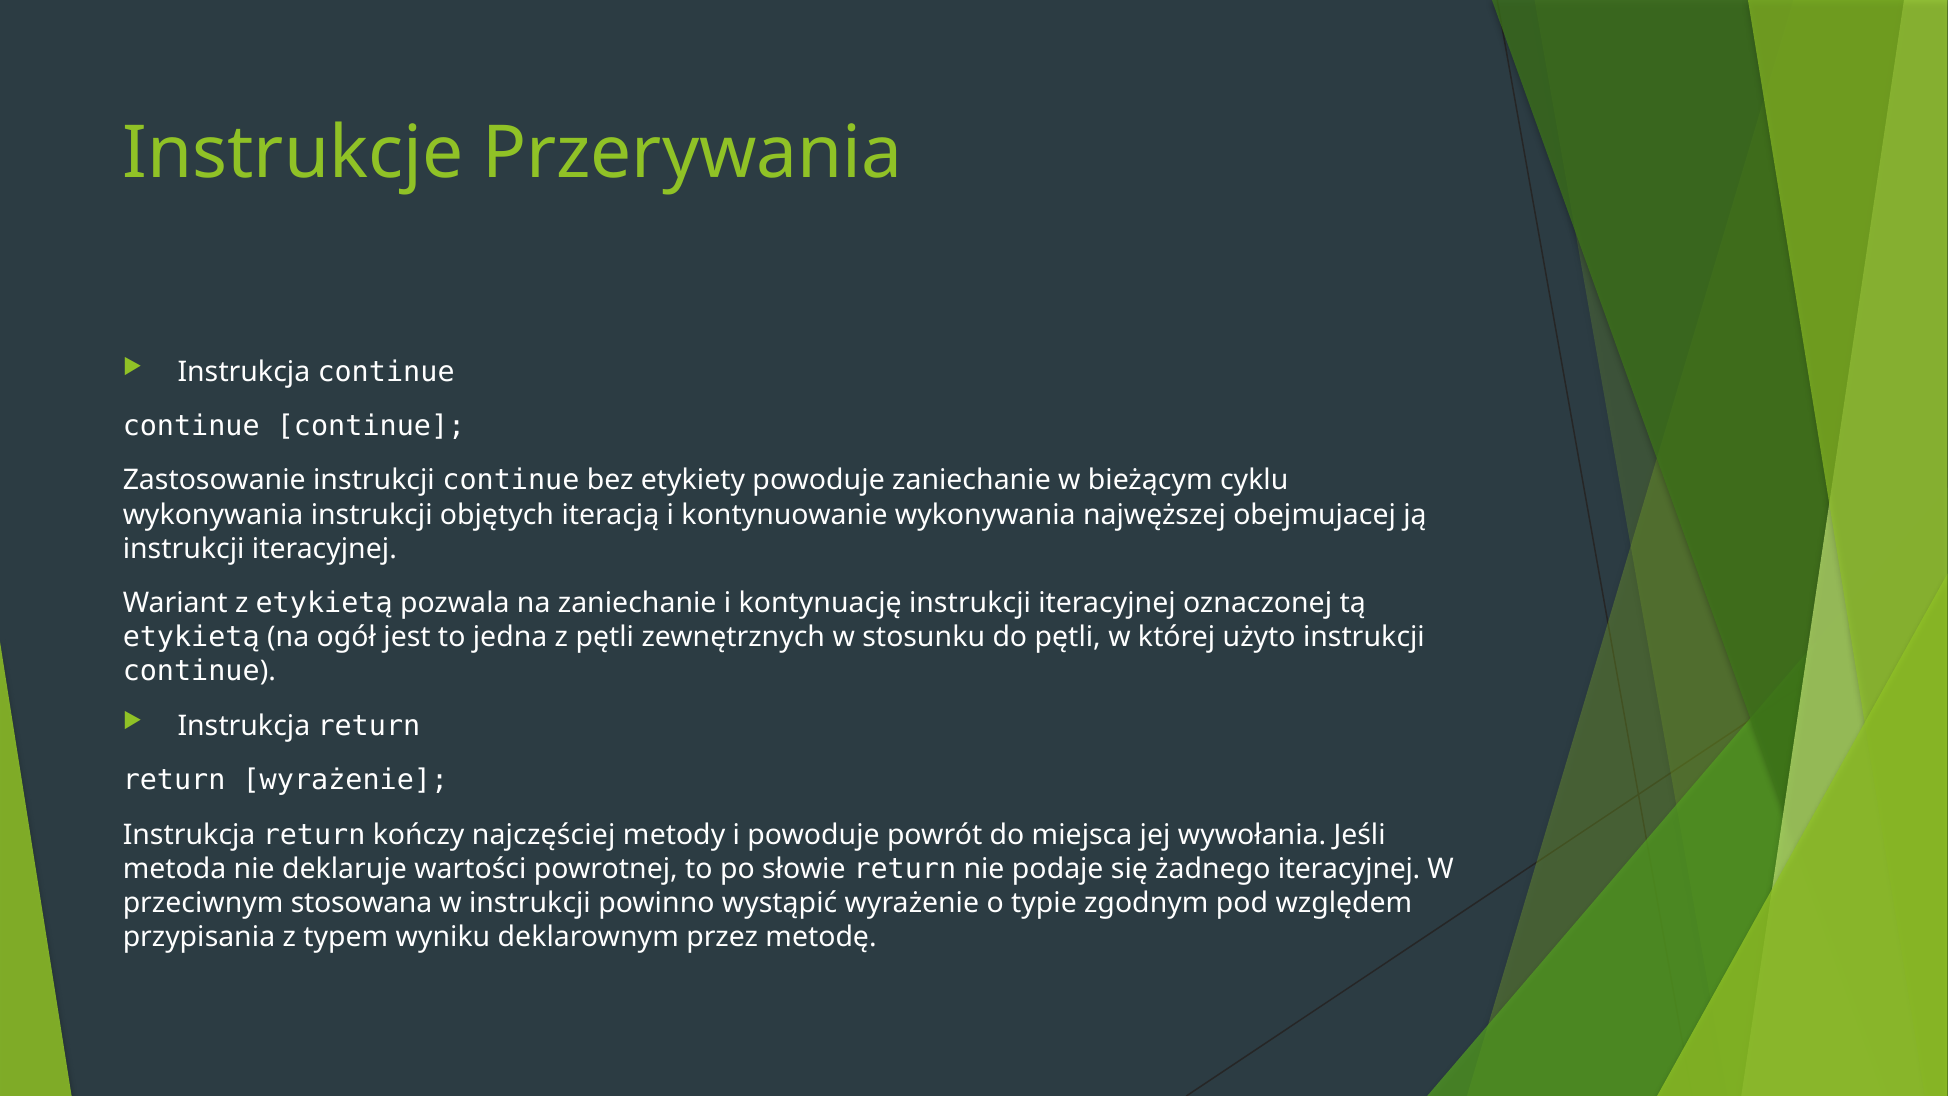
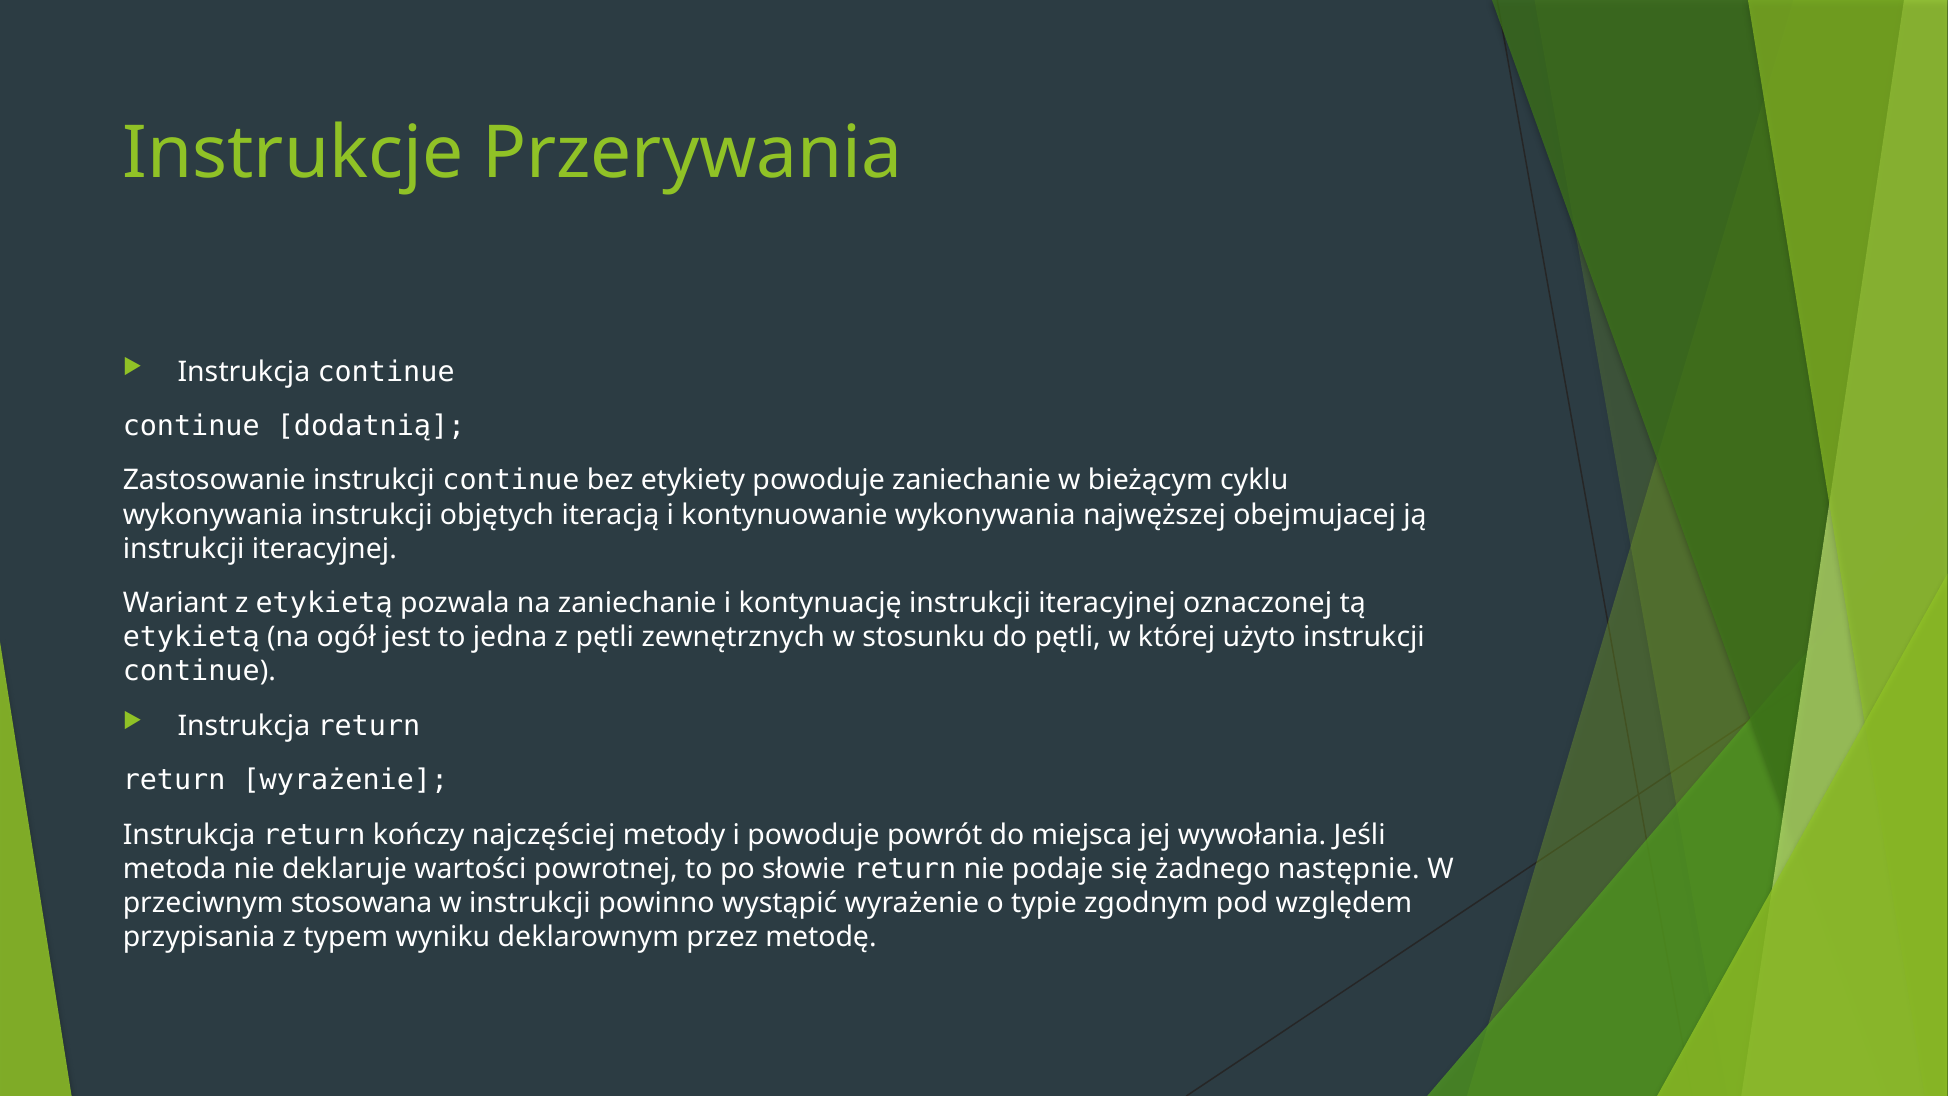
continue: continue -> dodatnią (371, 426)
żadnego iteracyjnej: iteracyjnej -> następnie (1349, 869)
